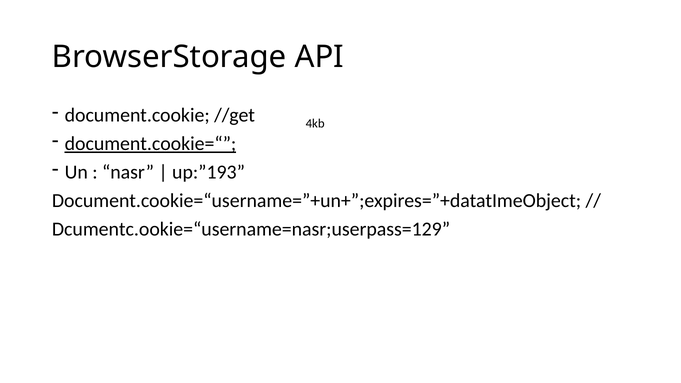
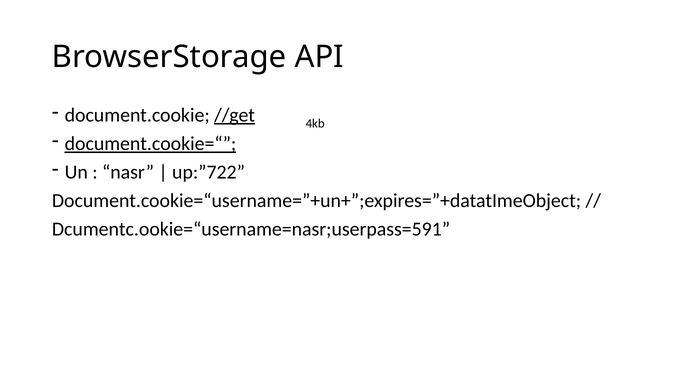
//get underline: none -> present (235, 115)
up:”193: up:”193 -> up:”722 (209, 172)
Dcumentc.ookie=“username=nasr;userpass=129: Dcumentc.ookie=“username=nasr;userpass=129 -> Dcumentc.ookie=“username=nasr;userpass=591 (251, 229)
